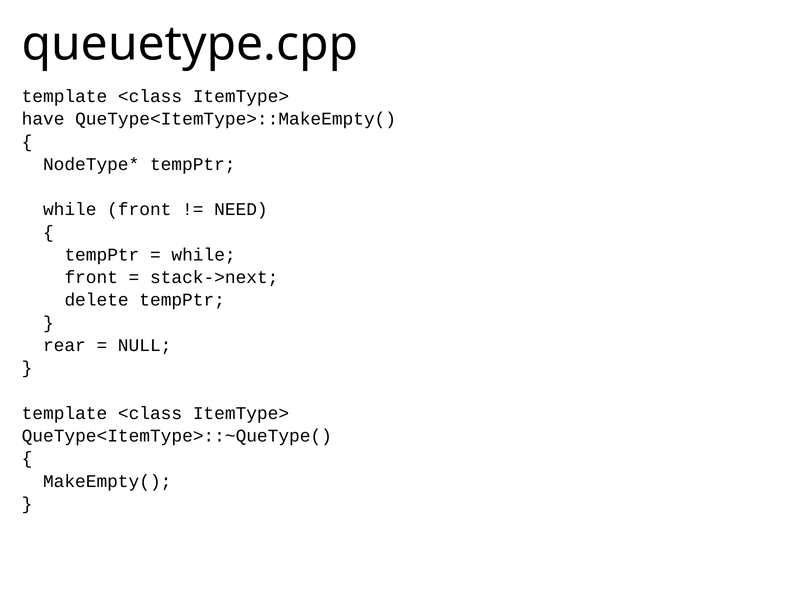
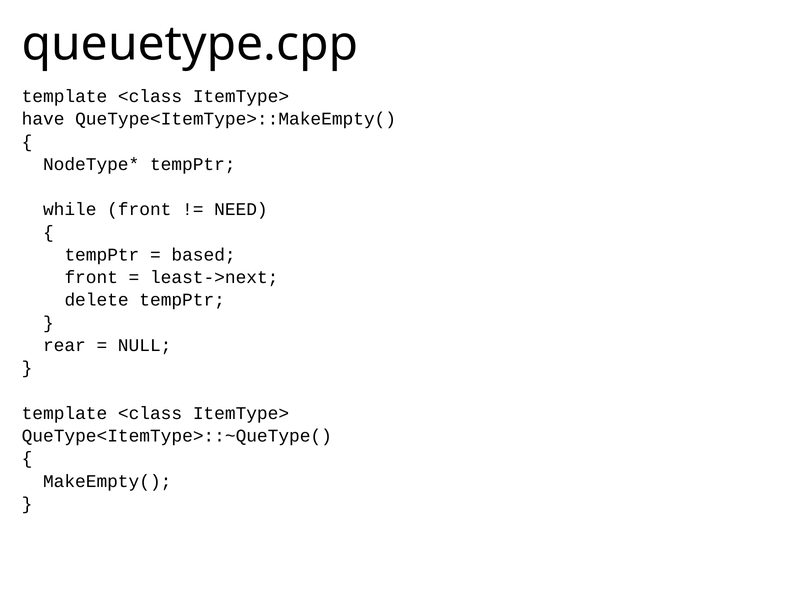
while: while -> based (204, 255)
stack->next: stack->next -> least->next (214, 277)
